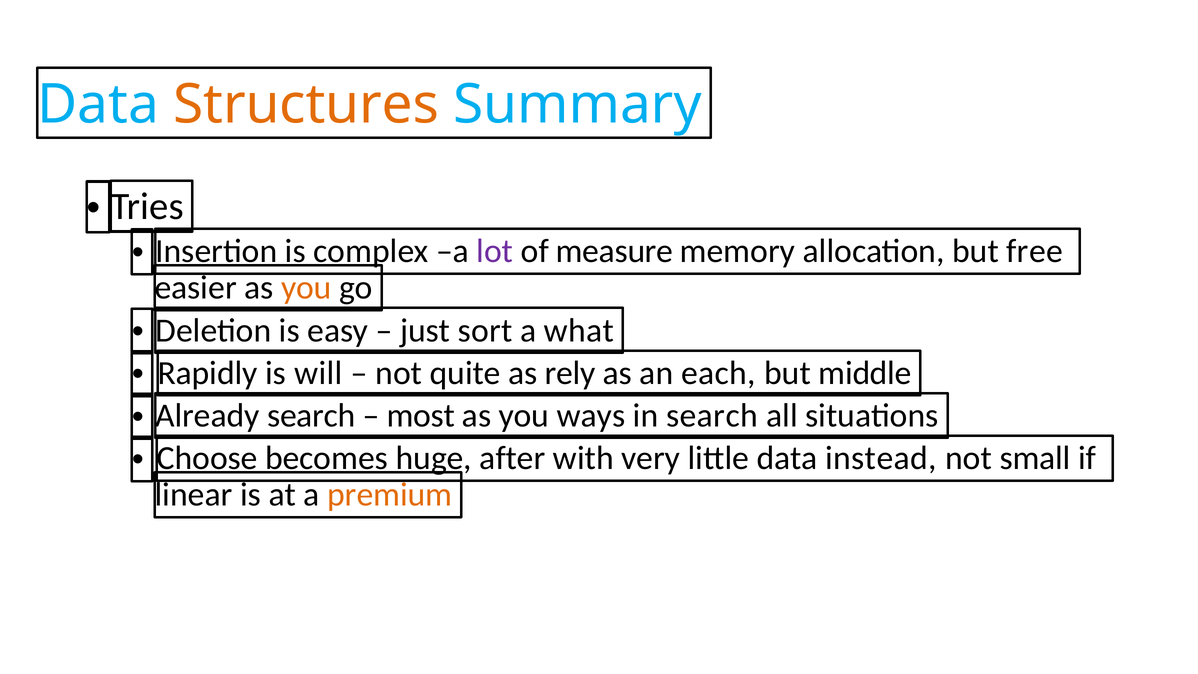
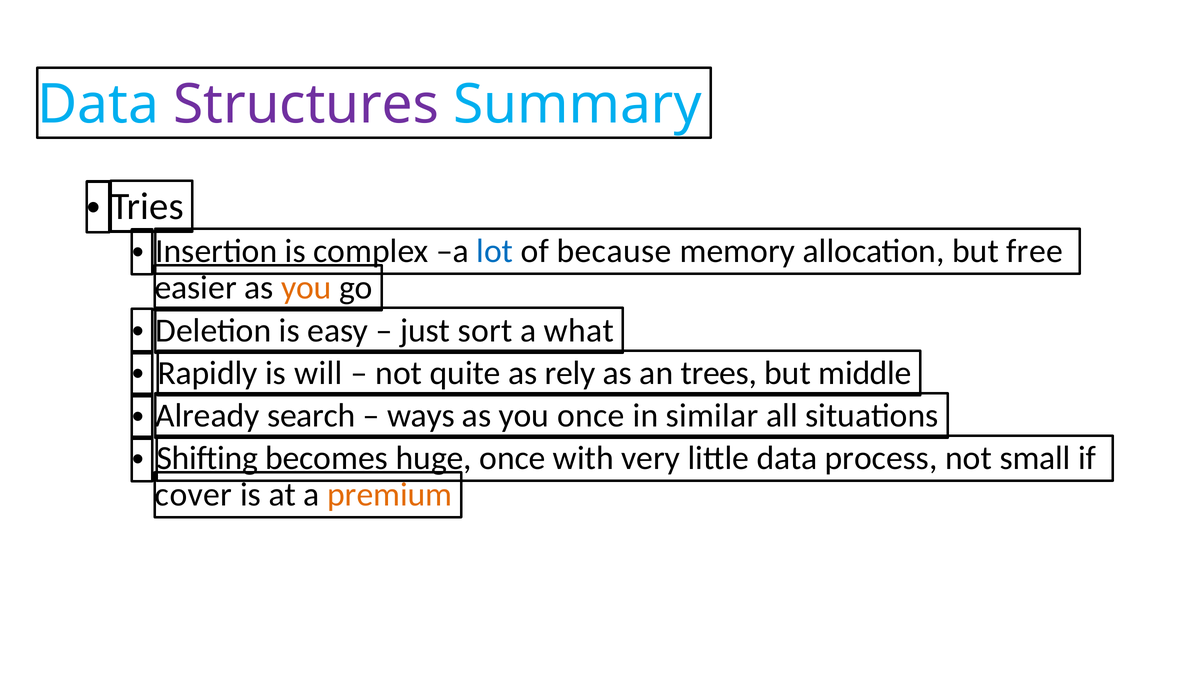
Structures colour: orange -> purple (306, 104)
lot colour: purple -> blue (495, 251)
measure: measure -> because (614, 251)
each: each -> trees (719, 373)
most: most -> ways (421, 416)
you ways: ways -> once (591, 416)
in search: search -> similar (712, 416)
Choose: Choose -> Shifting (207, 458)
huge after: after -> once (512, 458)
instead: instead -> process (881, 458)
linear: linear -> cover (194, 495)
